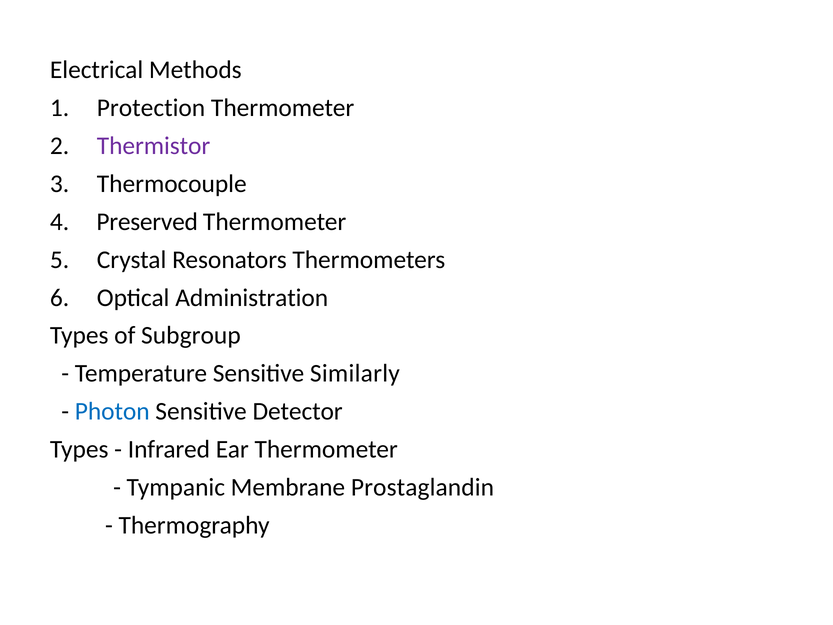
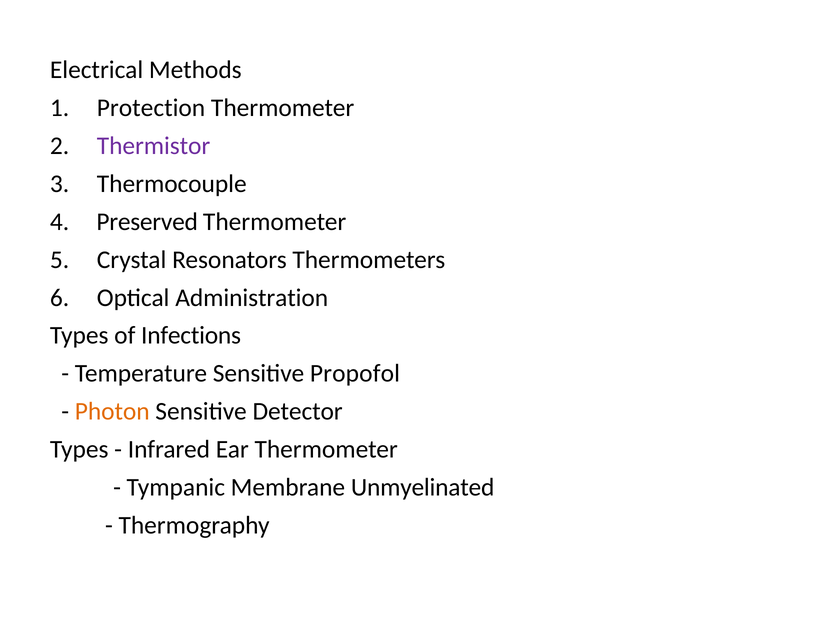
Subgroup: Subgroup -> Infections (191, 335)
Similarly: Similarly -> Propofol (355, 373)
Photon colour: blue -> orange (112, 411)
Prostaglandin: Prostaglandin -> Unmyelinated (423, 487)
